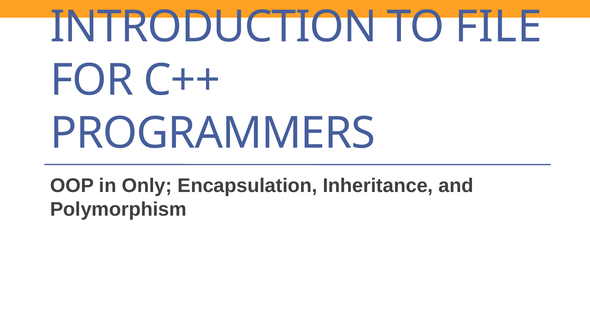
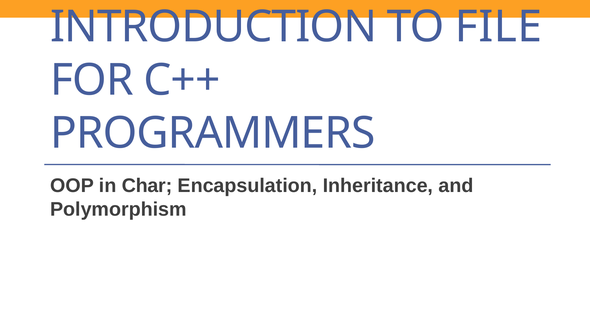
Only: Only -> Char (147, 186)
